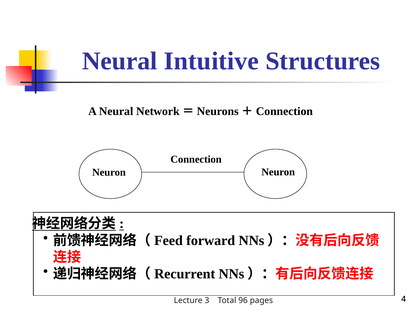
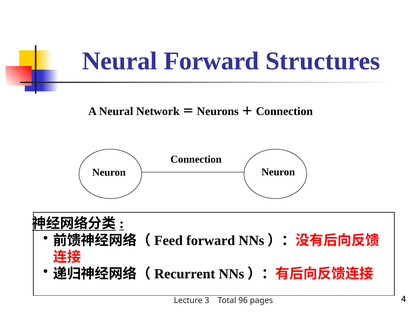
Neural Intuitive: Intuitive -> Forward (211, 61)
